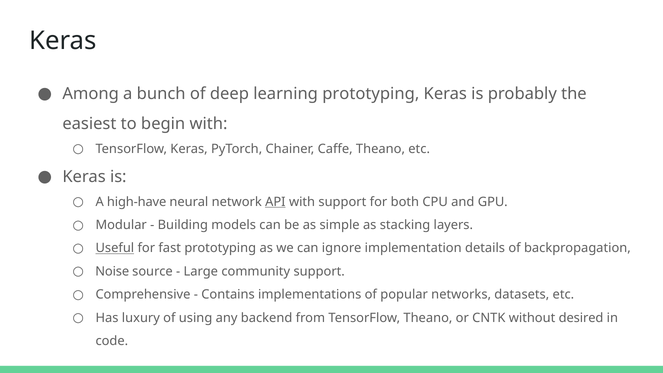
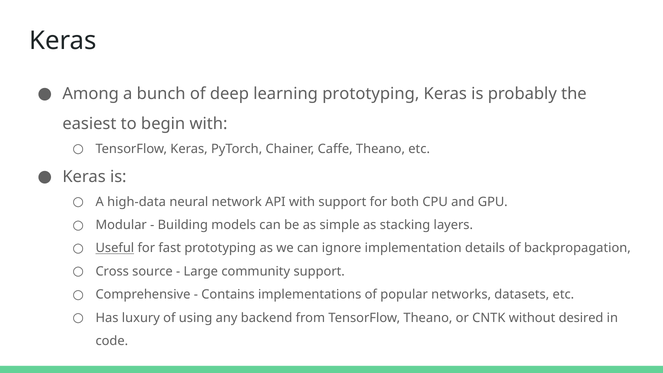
high-have: high-have -> high-data (137, 202)
API underline: present -> none (275, 202)
Noise: Noise -> Cross (112, 271)
